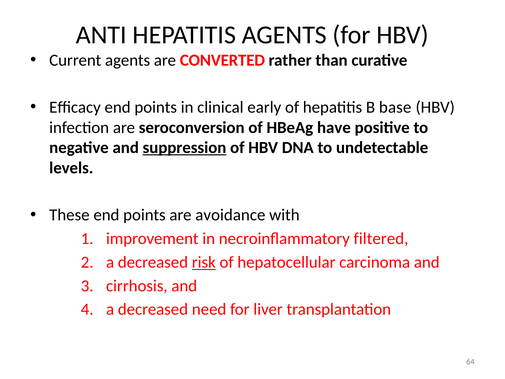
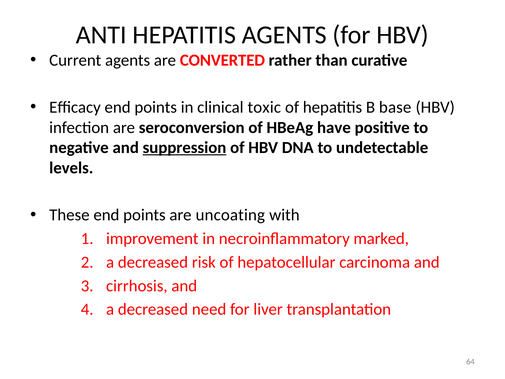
early: early -> toxic (264, 107)
avoidance: avoidance -> uncoating (230, 215)
filtered: filtered -> marked (381, 238)
risk underline: present -> none (204, 262)
